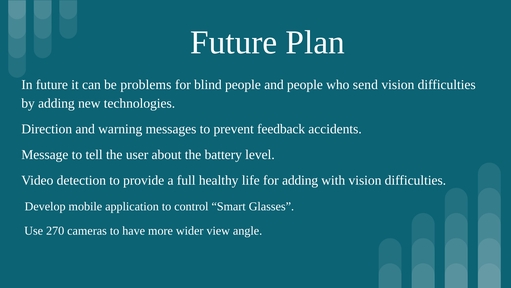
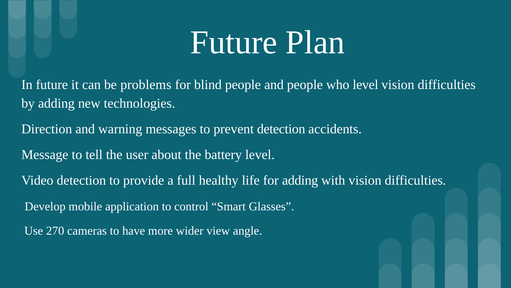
who send: send -> level (366, 84)
prevent feedback: feedback -> detection (281, 129)
